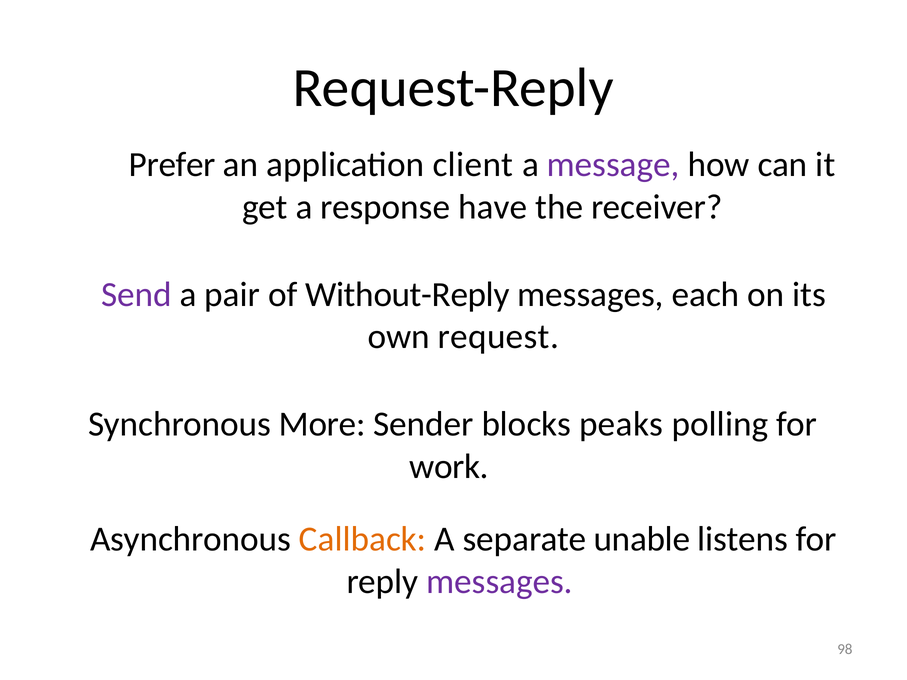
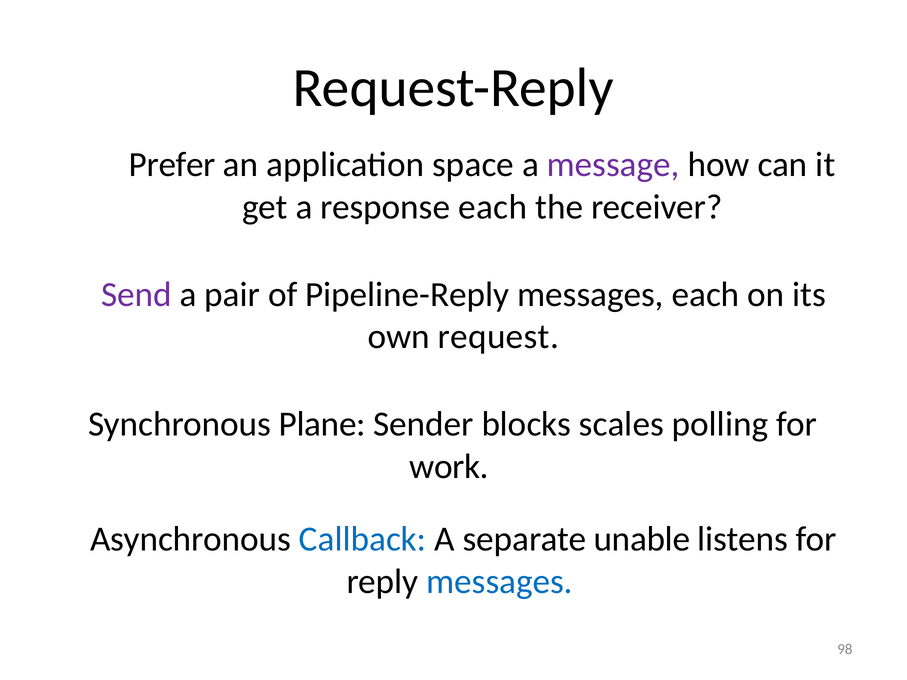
client: client -> space (473, 165)
response have: have -> each (493, 207)
Without-Reply: Without-Reply -> Pipeline-Reply (407, 295)
More: More -> Plane (322, 424)
peaks: peaks -> scales (621, 424)
Callback colour: orange -> blue (363, 539)
messages colour: purple -> blue (500, 582)
